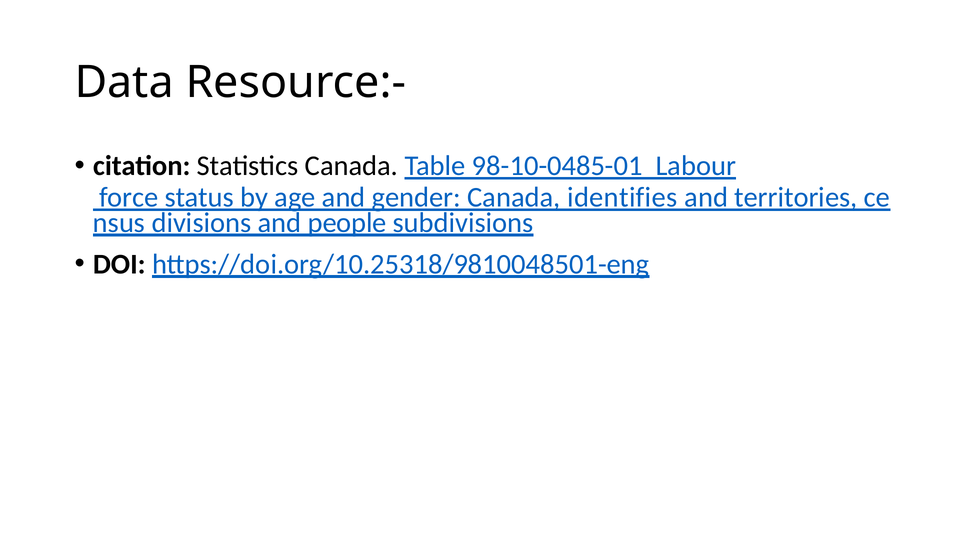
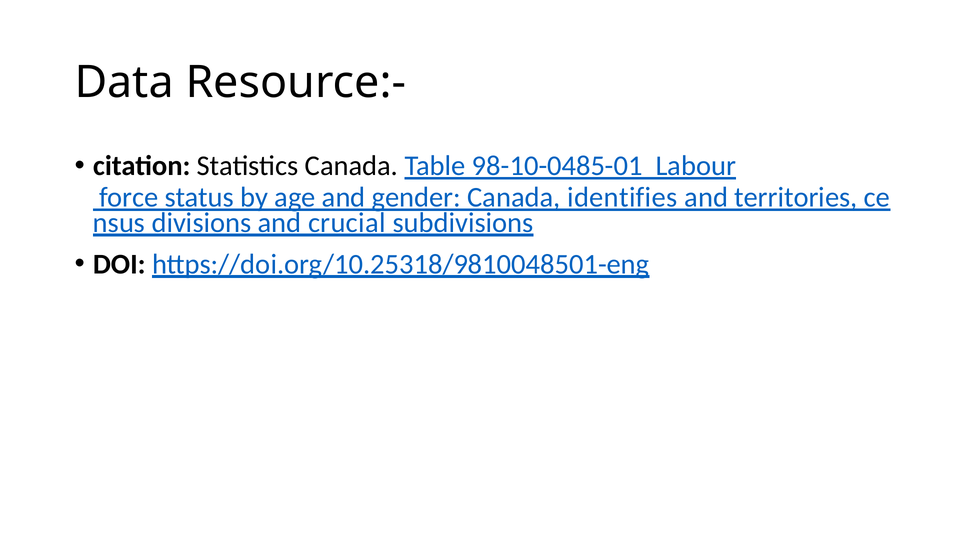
people: people -> crucial (347, 222)
